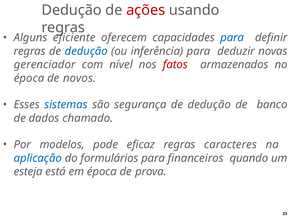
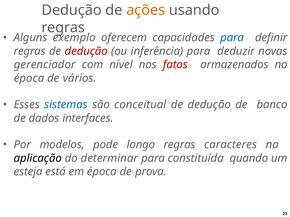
ações colour: red -> orange (146, 10)
eficiente: eficiente -> exemplo (74, 38)
dedução colour: blue -> red (86, 51)
novos: novos -> vários (80, 78)
segurança: segurança -> conceitual (140, 105)
chamado: chamado -> interfaces (88, 118)
eficaz: eficaz -> longo (141, 145)
aplicação colour: blue -> black (38, 159)
formulários: formulários -> determinar (109, 159)
financeiros: financeiros -> constituída (196, 159)
